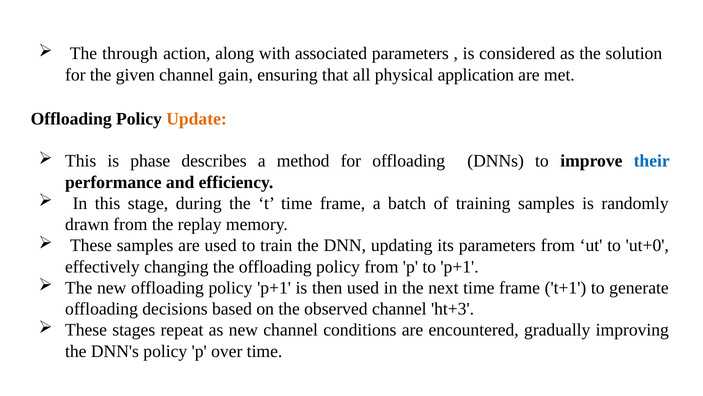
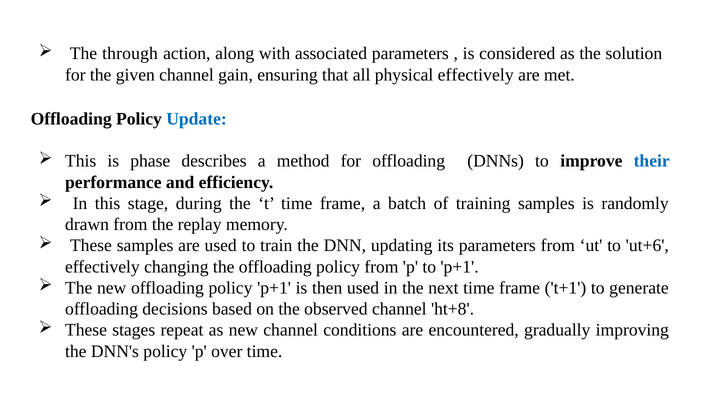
physical application: application -> effectively (476, 75)
Update colour: orange -> blue (197, 119)
ut+0: ut+0 -> ut+6 (647, 245)
ht+3: ht+3 -> ht+8 (453, 309)
